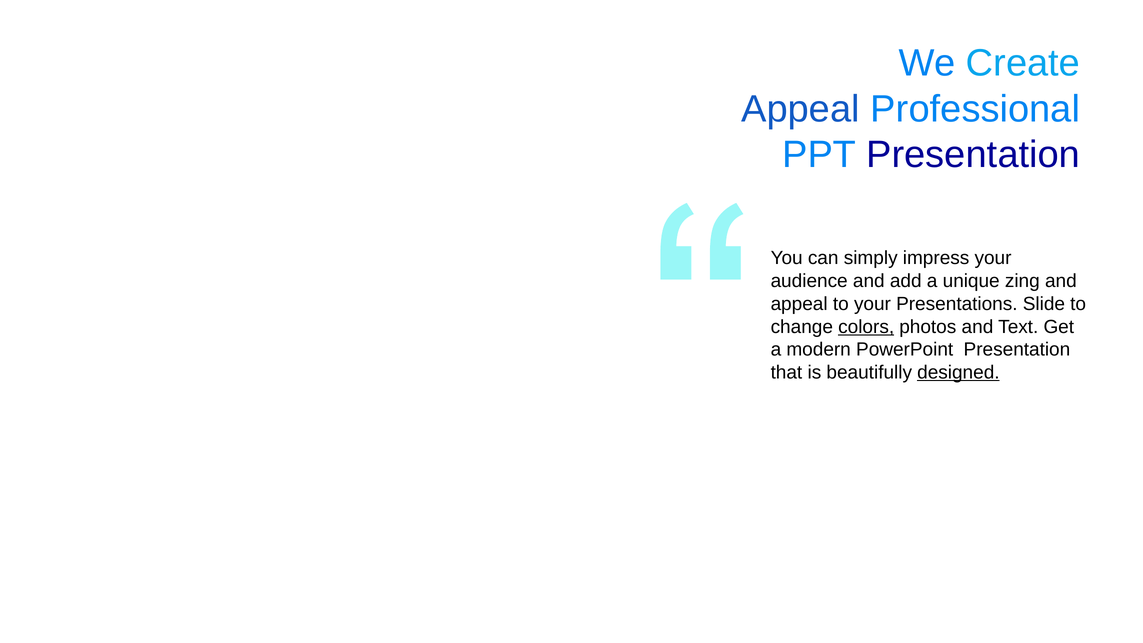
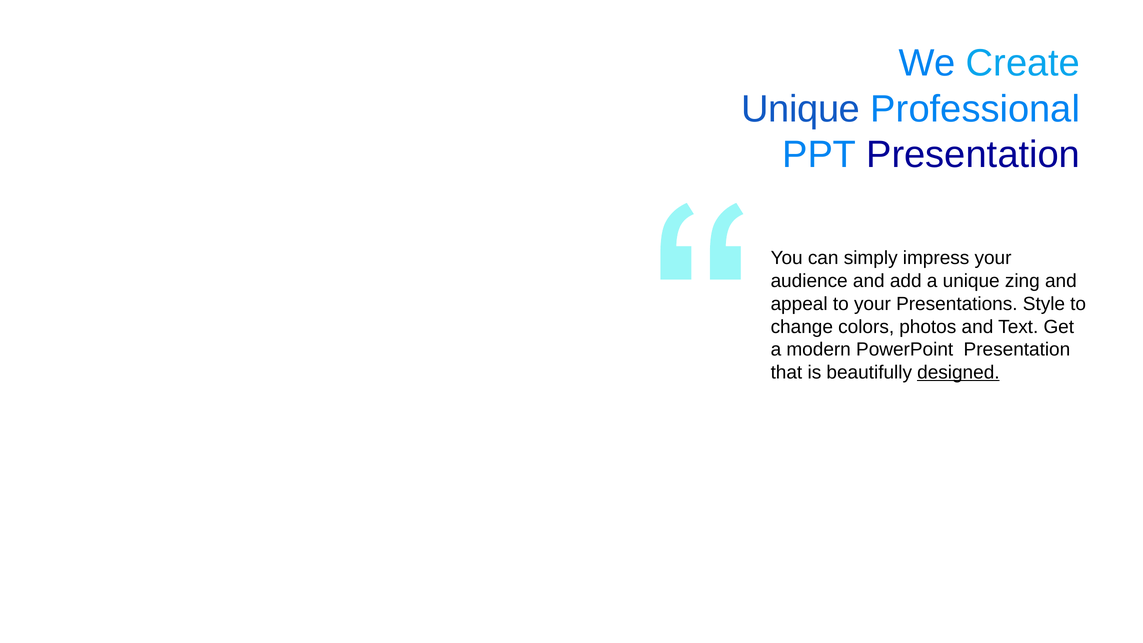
Appeal: Appeal -> Unique (801, 109)
Slide: Slide -> Style (1044, 304)
colors underline: present -> none (866, 327)
